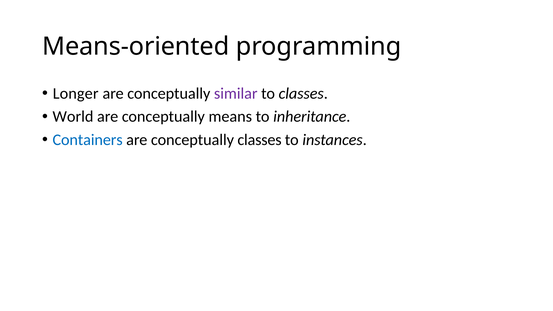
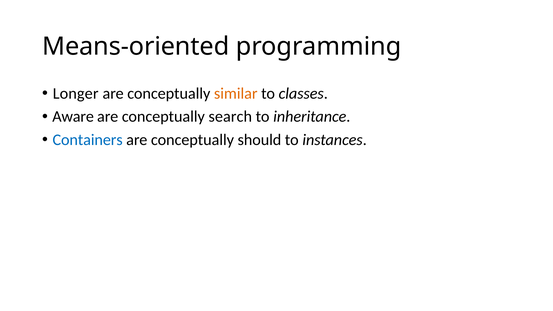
similar colour: purple -> orange (236, 93)
World: World -> Aware (73, 117)
means: means -> search (230, 117)
conceptually classes: classes -> should (259, 140)
